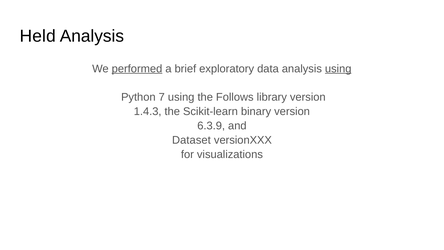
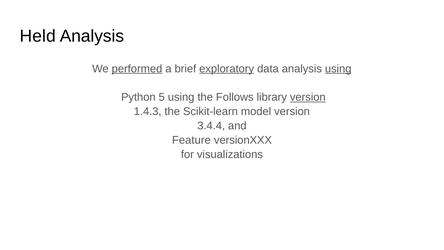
exploratory underline: none -> present (227, 69)
7: 7 -> 5 (162, 97)
version underline: none -> present (308, 97)
binary: binary -> model (256, 111)
6.3.9: 6.3.9 -> 3.4.4 (211, 126)
Dataset: Dataset -> Feature (191, 140)
